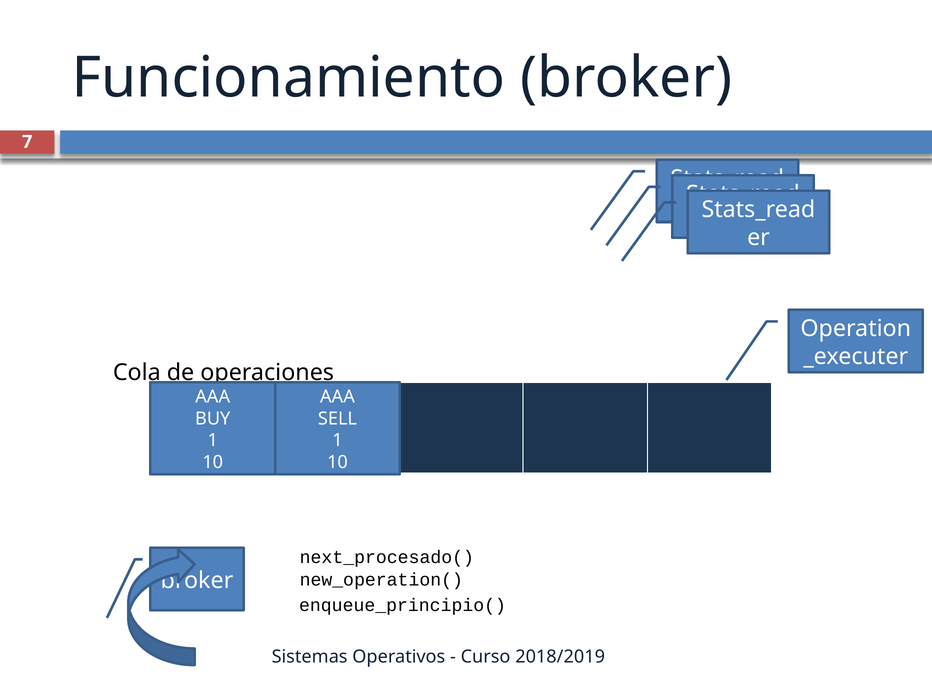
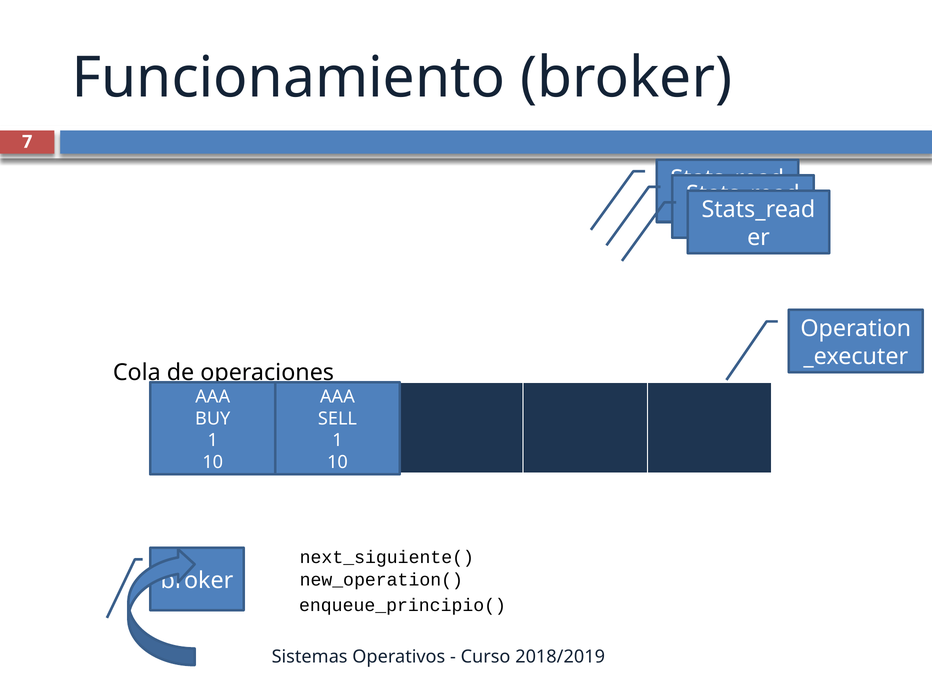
next_procesado(: next_procesado( -> next_siguiente( (387, 557)
